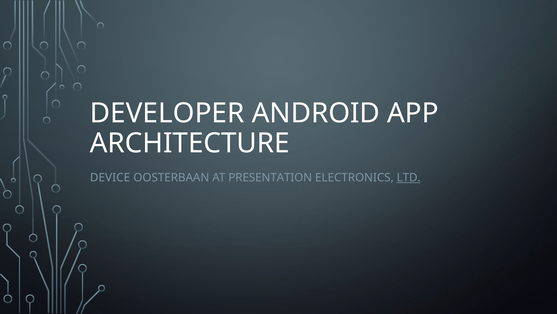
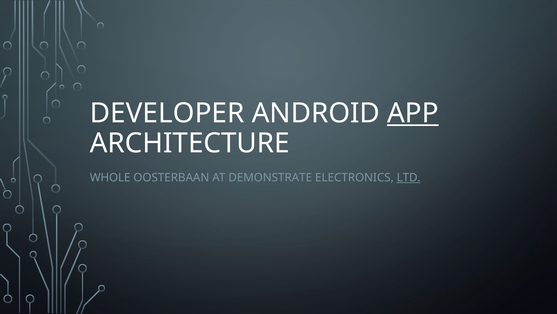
APP underline: none -> present (413, 113)
DEVICE: DEVICE -> WHOLE (110, 177)
PRESENTATION: PRESENTATION -> DEMONSTRATE (270, 177)
